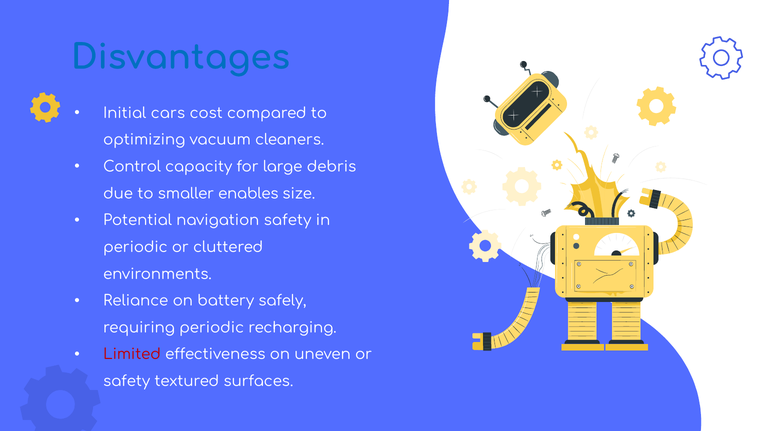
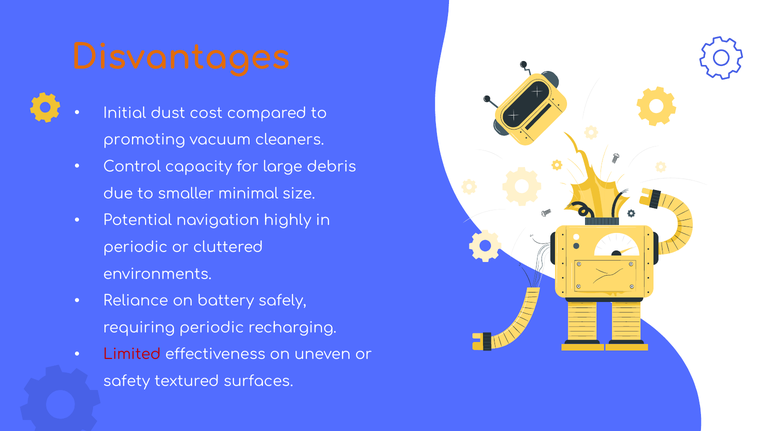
Disvantages colour: blue -> orange (180, 57)
cars: cars -> dust (168, 113)
optimizing: optimizing -> promoting (144, 140)
enables: enables -> minimal (248, 194)
navigation safety: safety -> highly (288, 220)
